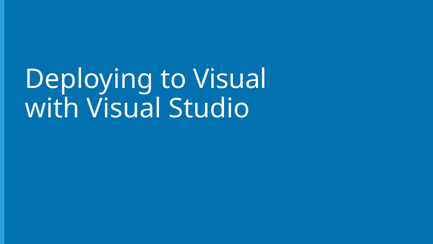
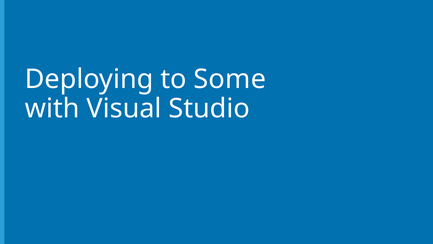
to Visual: Visual -> Some (230, 79)
